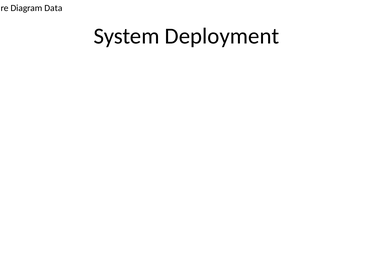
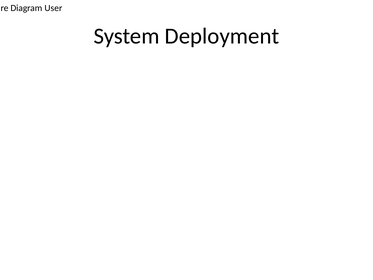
Data: Data -> User (53, 8)
